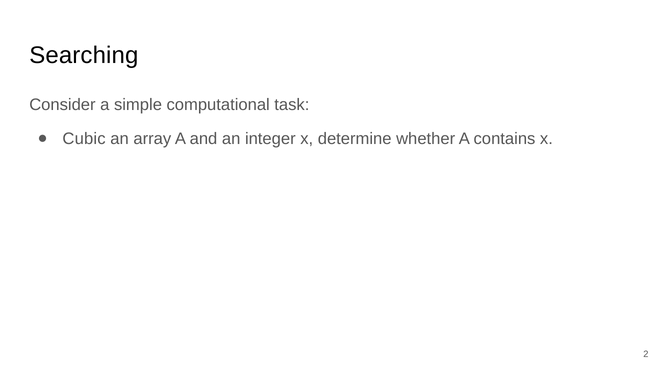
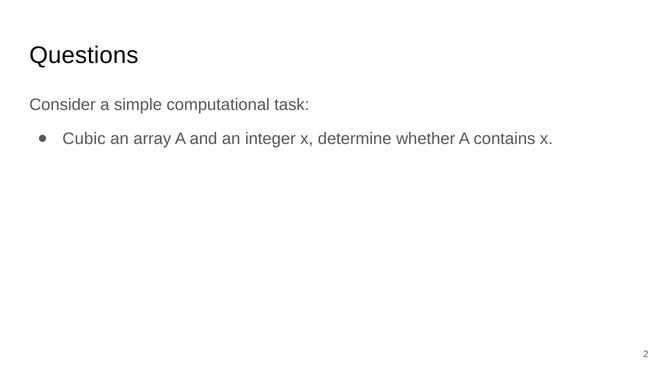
Searching: Searching -> Questions (84, 55)
